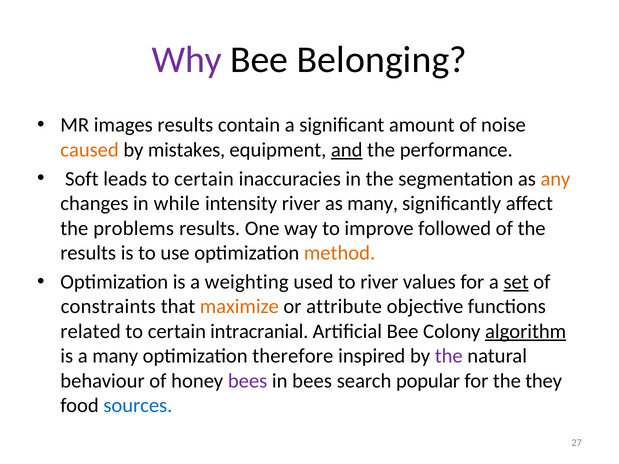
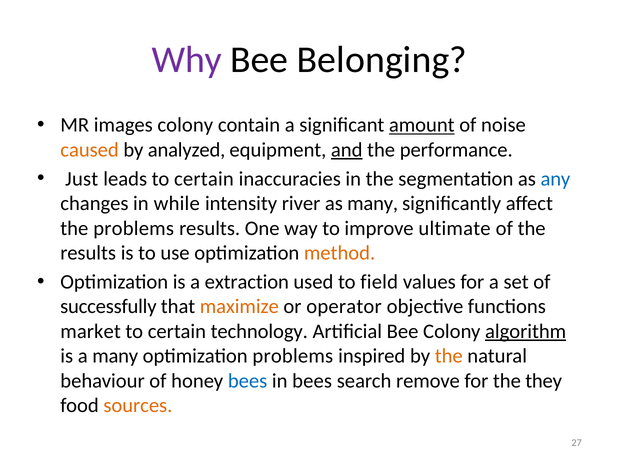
images results: results -> colony (185, 125)
amount underline: none -> present (422, 125)
mistakes: mistakes -> analyzed (187, 150)
Soft: Soft -> Just (82, 179)
any colour: orange -> blue (555, 179)
followed: followed -> ultimate (455, 228)
weighting: weighting -> extraction (247, 282)
to river: river -> field (379, 282)
set underline: present -> none (516, 282)
constraints: constraints -> successfully (108, 307)
attribute: attribute -> operator (344, 307)
related: related -> market (91, 332)
intracranial: intracranial -> technology (259, 332)
optimization therefore: therefore -> problems (293, 356)
the colour: purple -> orange (449, 356)
bees colour: purple -> blue (248, 381)
popular: popular -> remove (428, 381)
sources colour: blue -> orange (138, 406)
